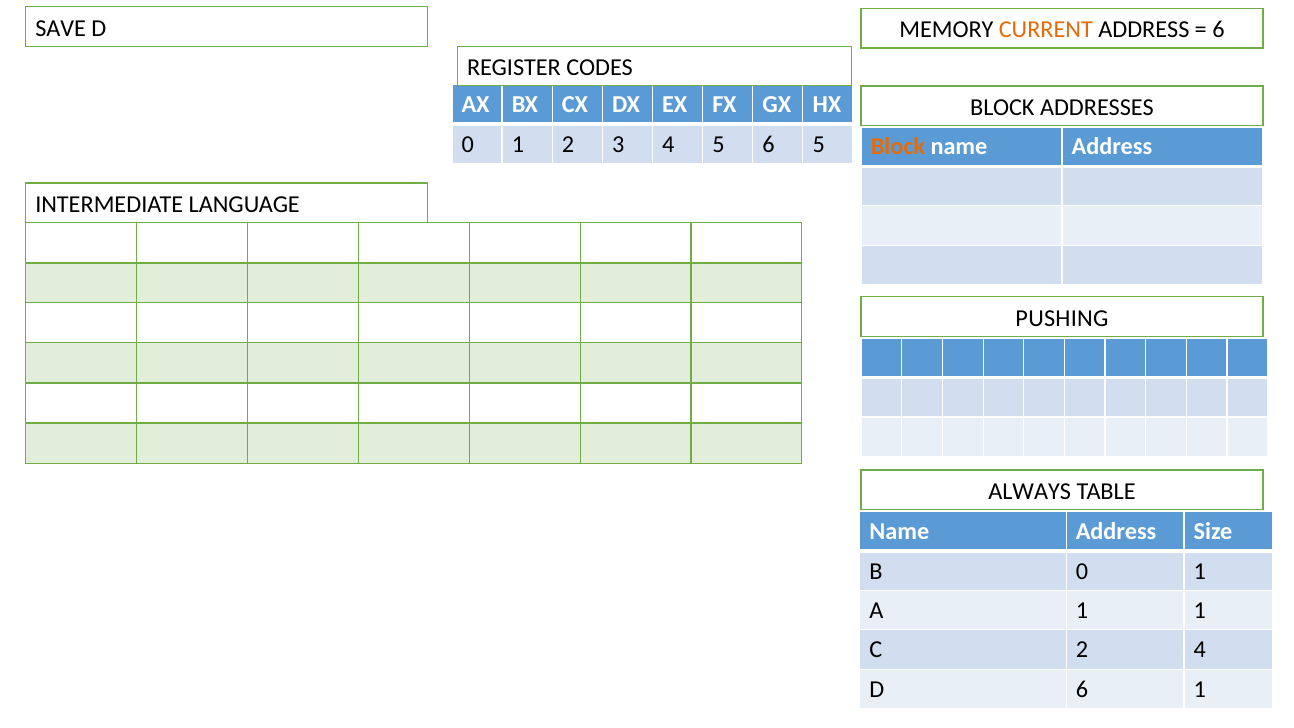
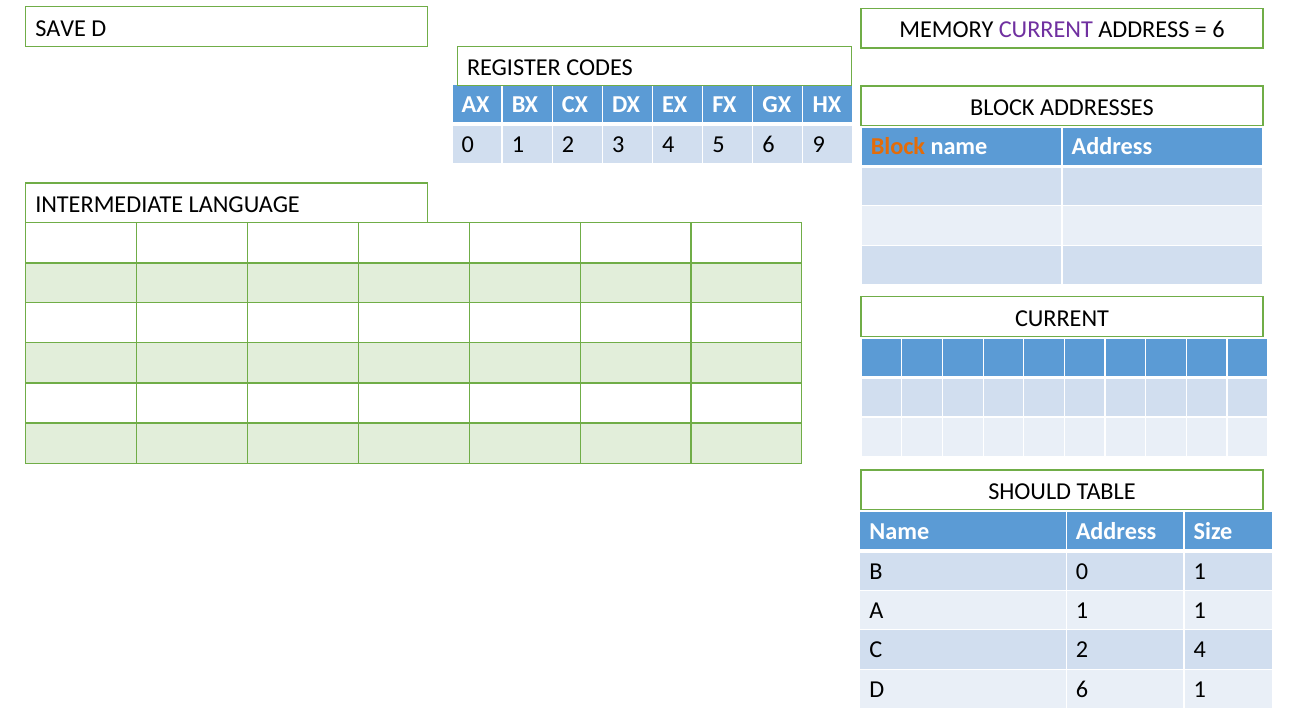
CURRENT colour: orange -> purple (1046, 30)
6 5: 5 -> 9 (819, 144)
PUSHING: PUSHING -> CURRENT (1062, 318)
ALWAYS: ALWAYS -> SHOULD (1030, 491)
